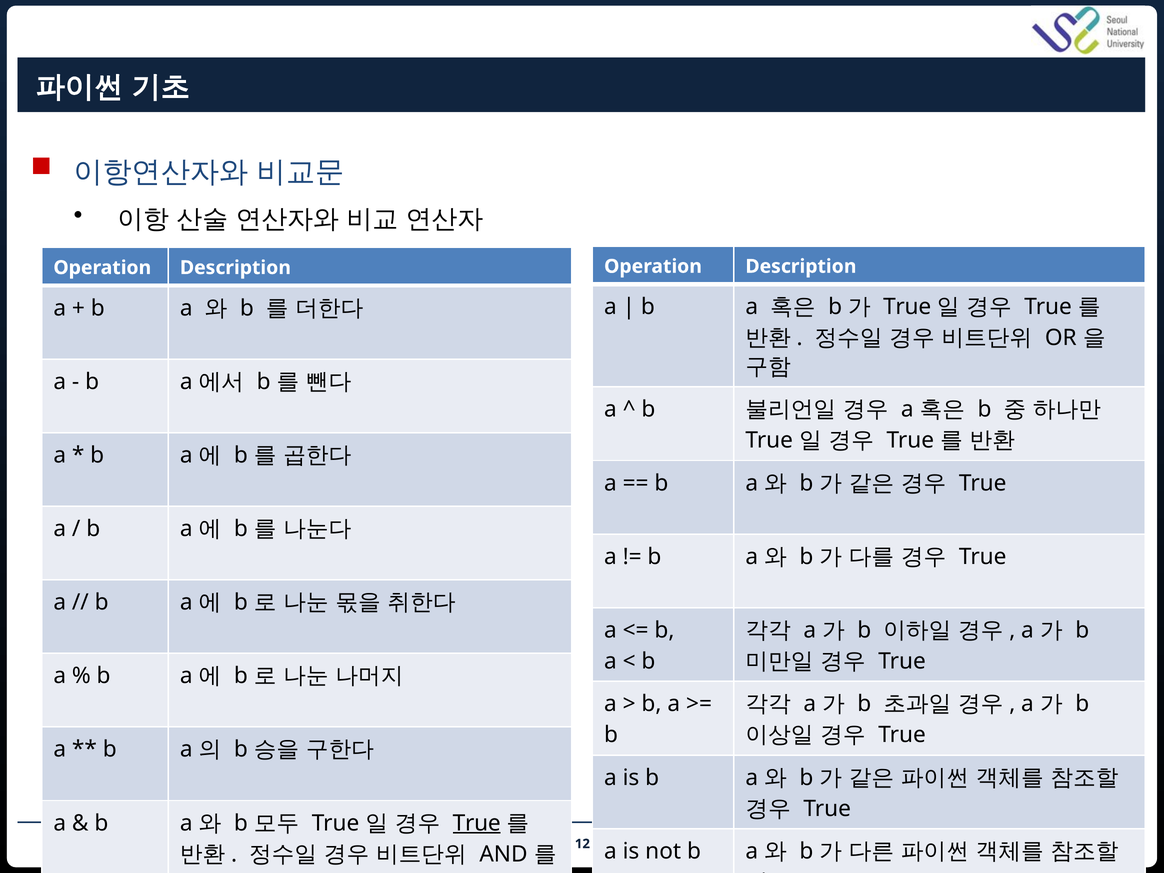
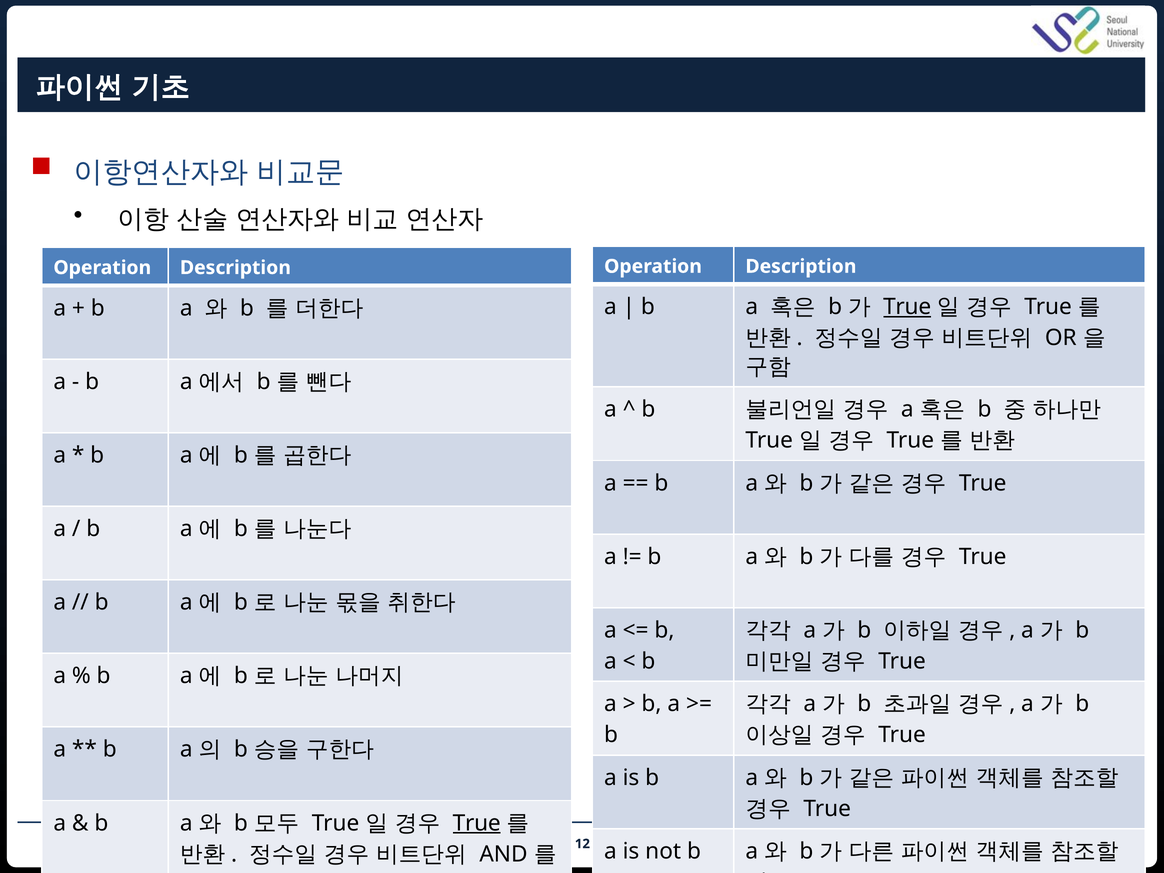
True underline: none -> present (907, 307)
